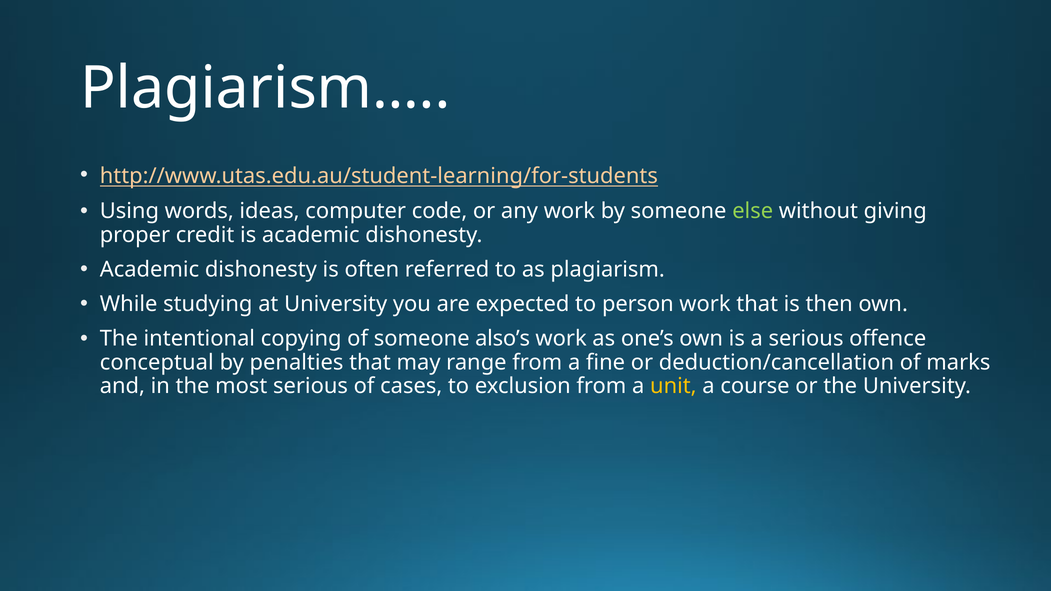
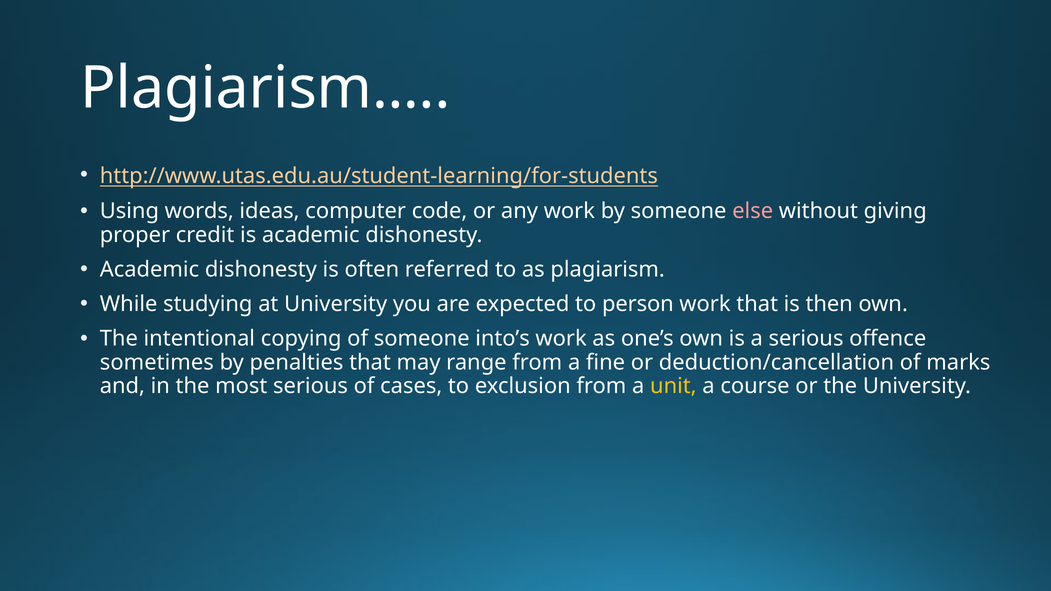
else colour: light green -> pink (753, 211)
also’s: also’s -> into’s (503, 339)
conceptual: conceptual -> sometimes (157, 362)
